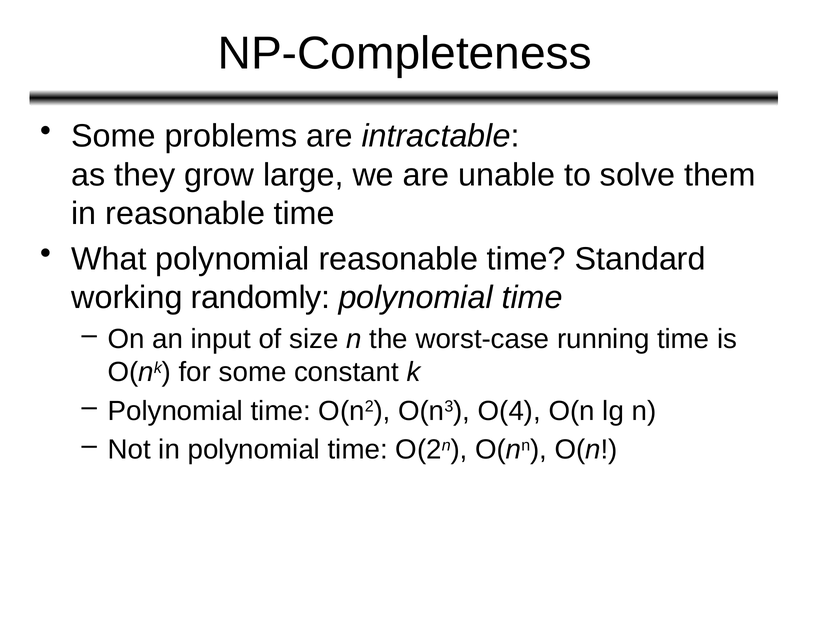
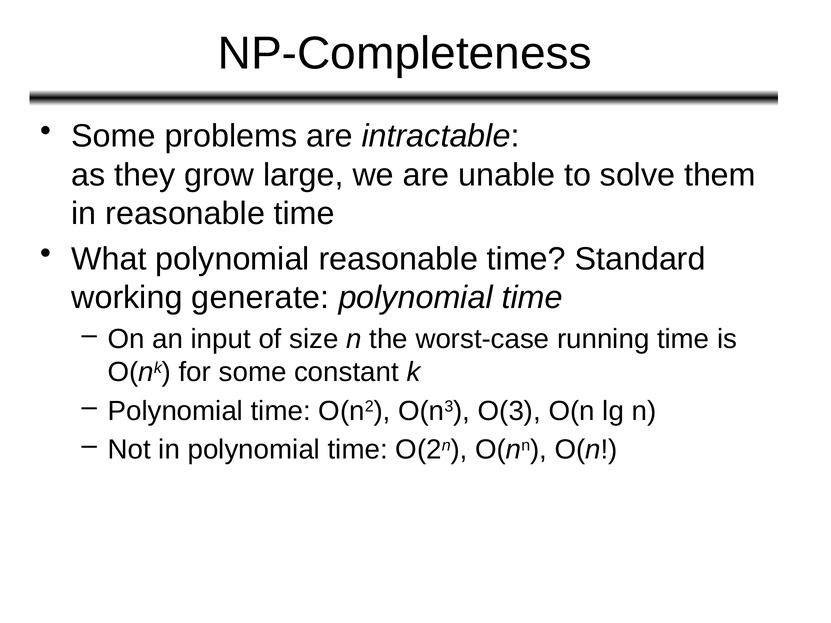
randomly: randomly -> generate (260, 298)
O(4: O(4 -> O(3 (509, 411)
